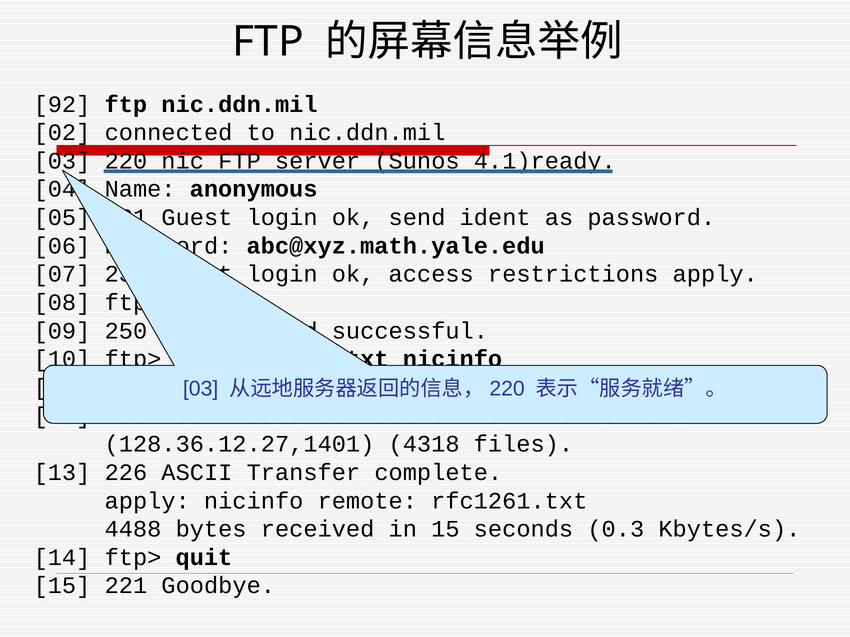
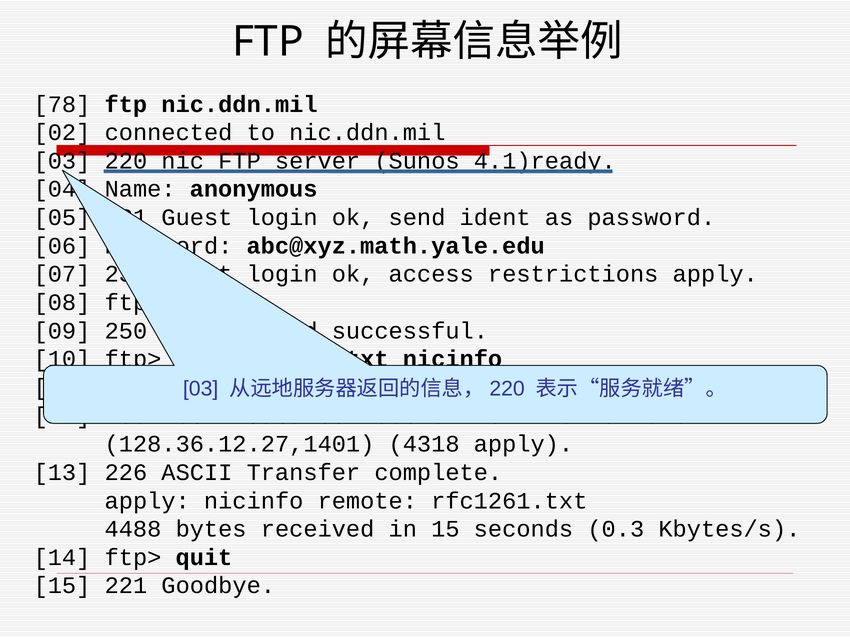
92: 92 -> 78 (62, 104)
4318 files: files -> apply (523, 444)
